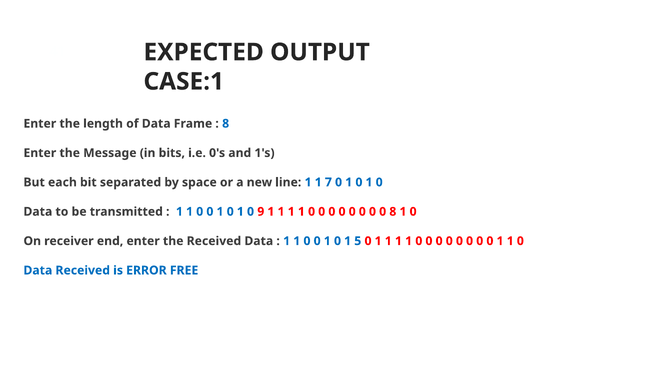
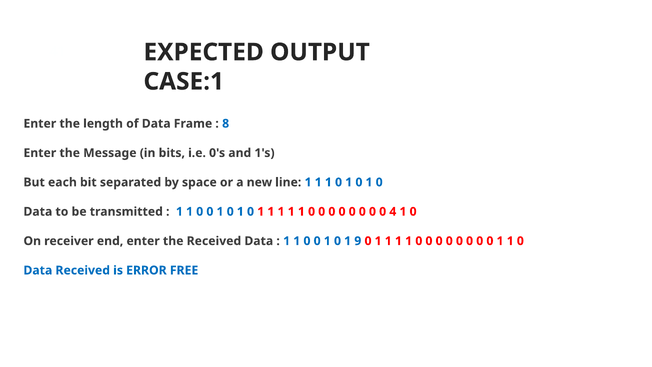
line 1 1 7: 7 -> 1 (328, 182)
9: 9 -> 1 (261, 212)
0 8: 8 -> 4 (393, 212)
5: 5 -> 9 (358, 241)
